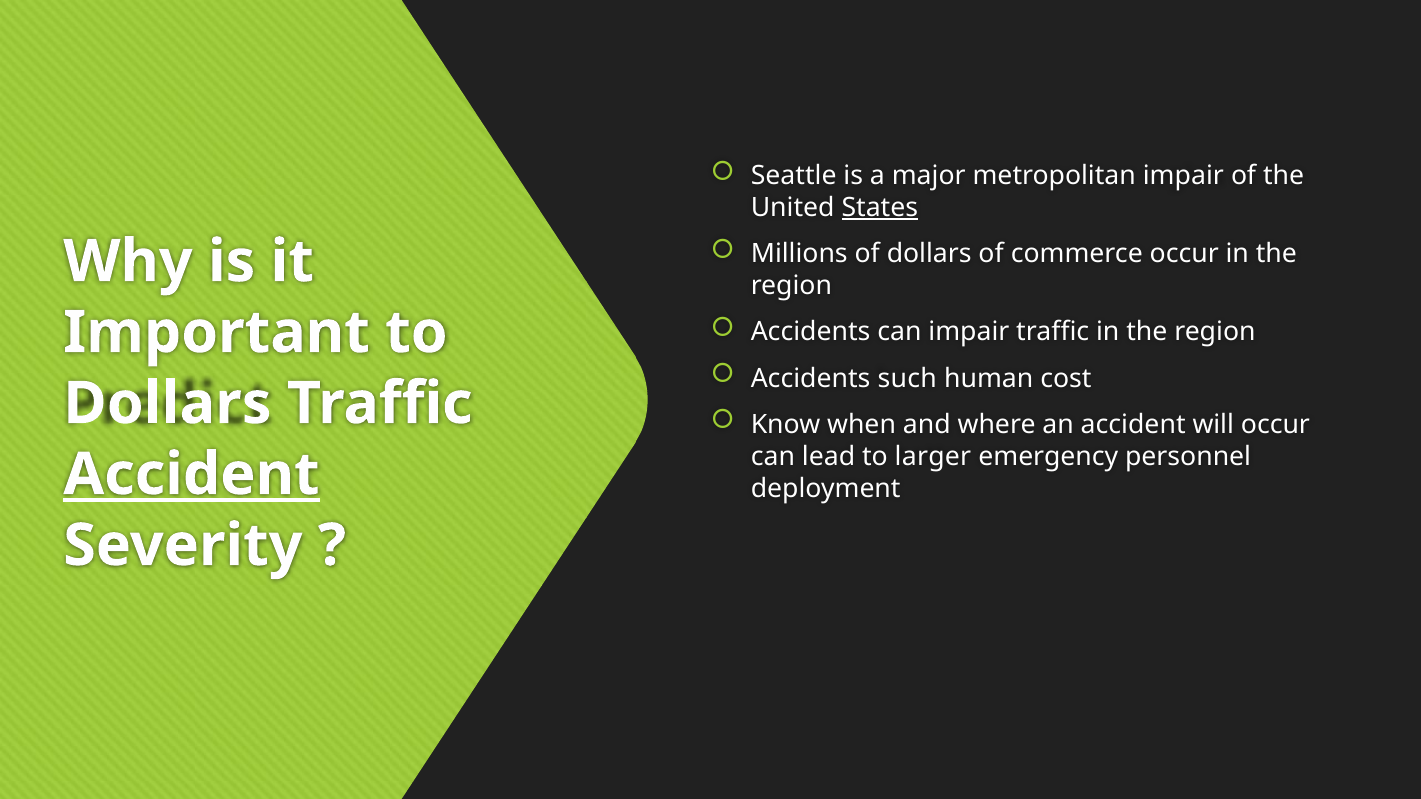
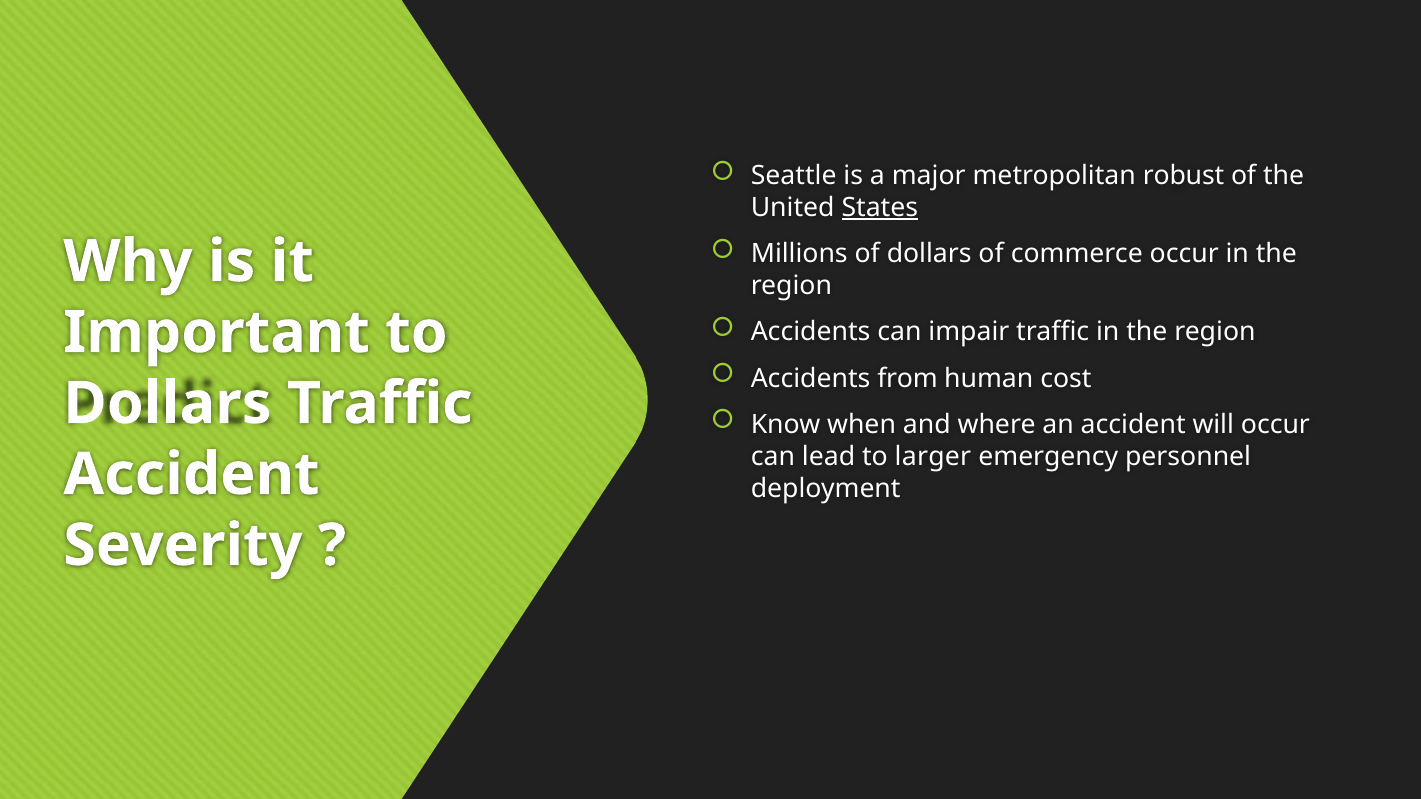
metropolitan impair: impair -> robust (1184, 176)
such: such -> from (907, 378)
Accident underline: present -> none (191, 475)
